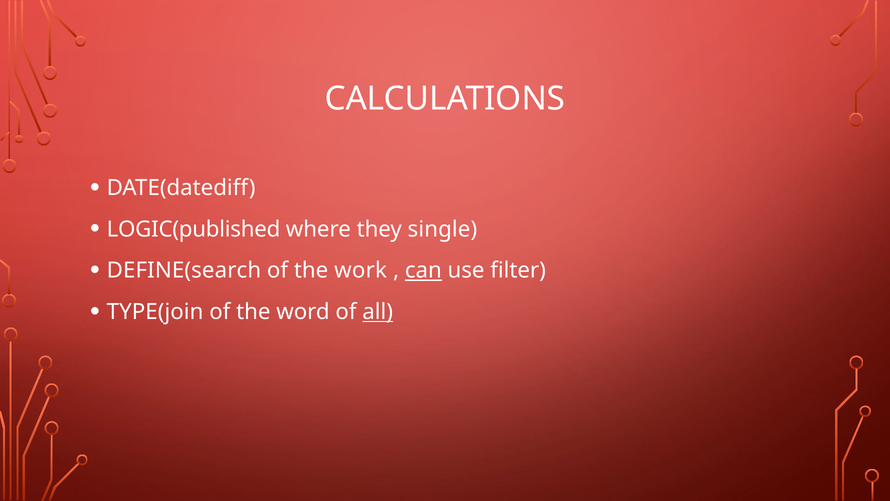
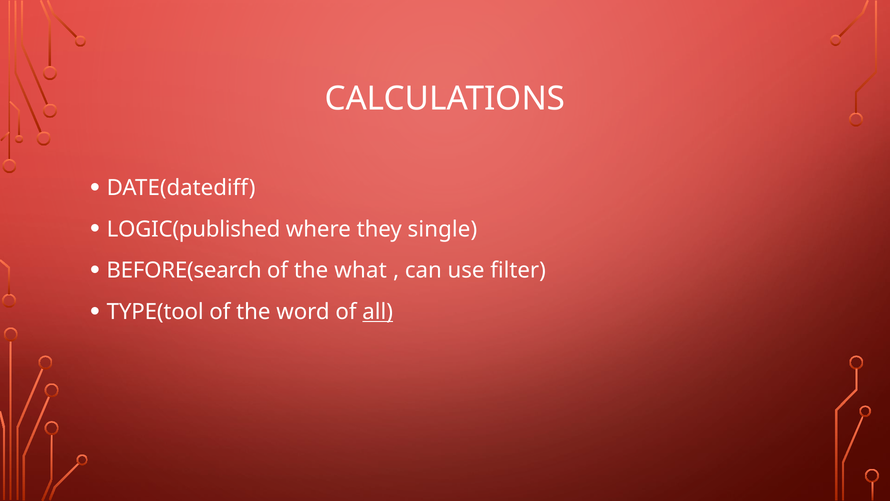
DEFINE(search: DEFINE(search -> BEFORE(search (184, 270)
work: work -> what (361, 270)
can underline: present -> none (423, 270)
TYPE(join: TYPE(join -> TYPE(tool (155, 312)
